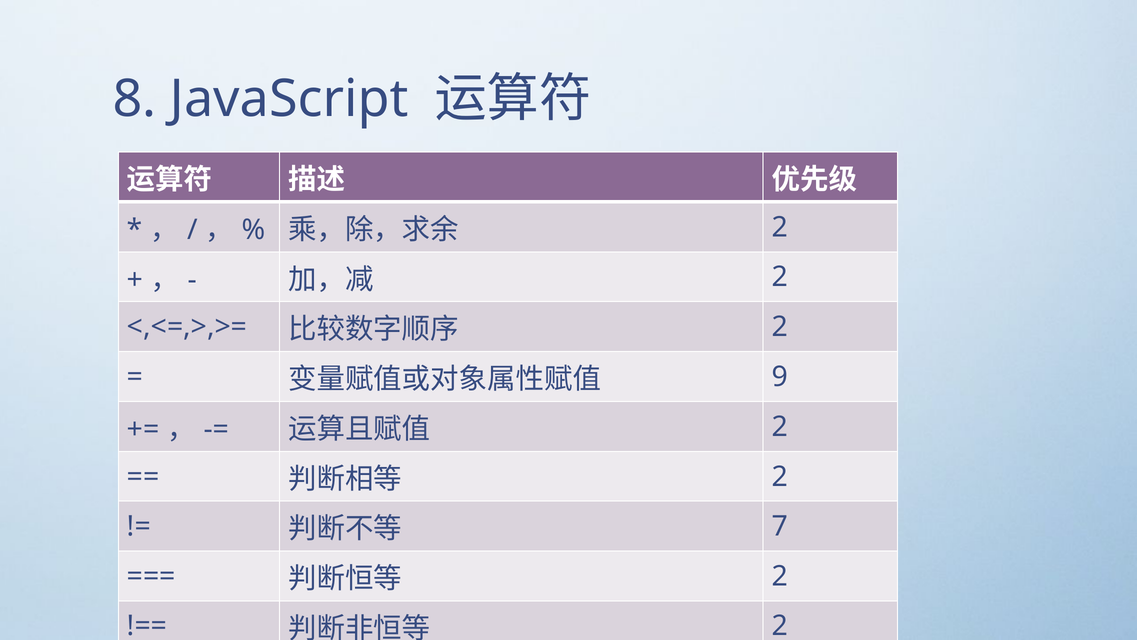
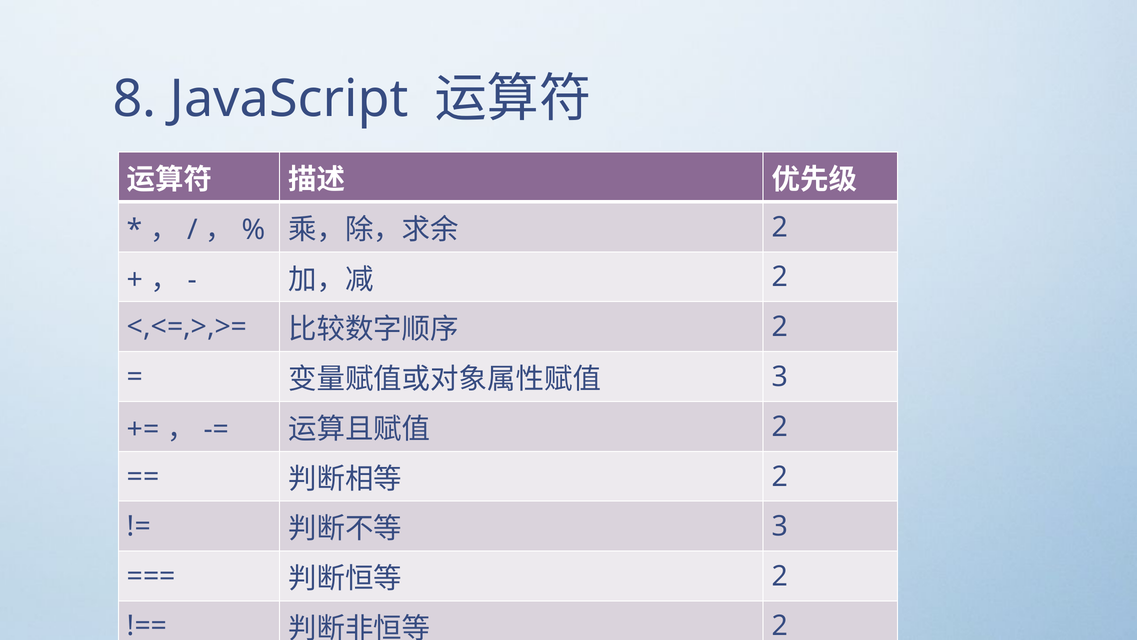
9: 9 -> 3 (780, 377)
7: 7 -> 3 (780, 526)
